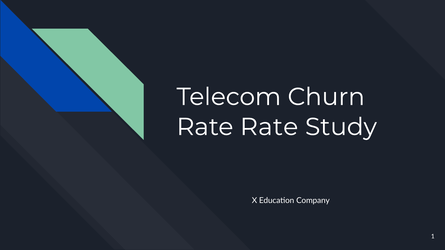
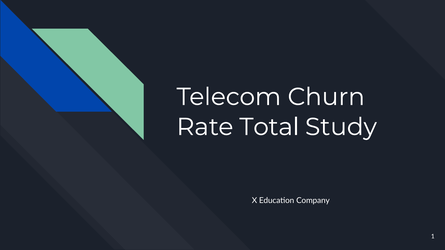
Rate Rate: Rate -> Total (269, 127)
